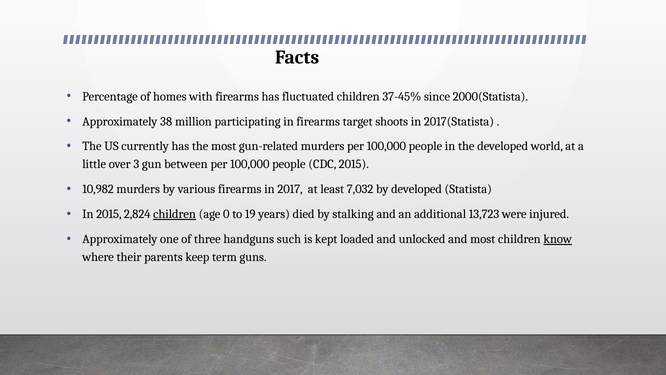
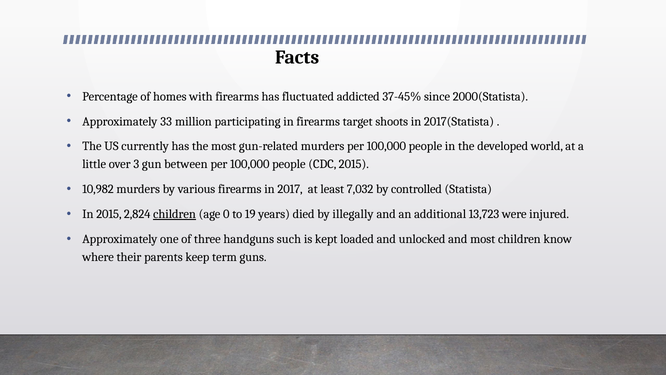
fluctuated children: children -> addicted (358, 96)
38: 38 -> 33 (166, 121)
by developed: developed -> controlled (417, 189)
stalking: stalking -> illegally (353, 214)
know underline: present -> none (558, 239)
